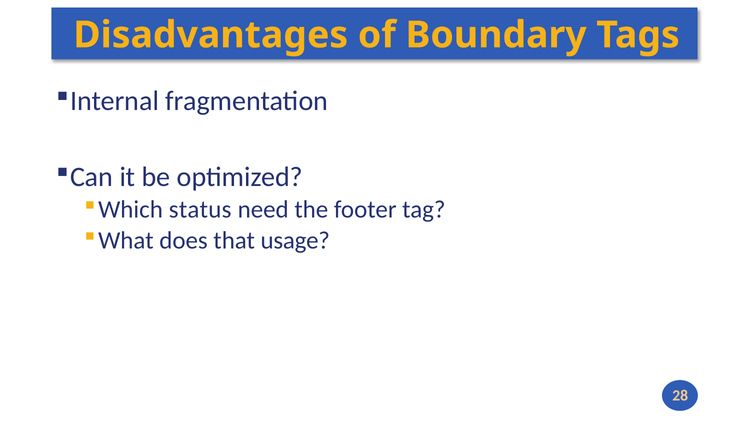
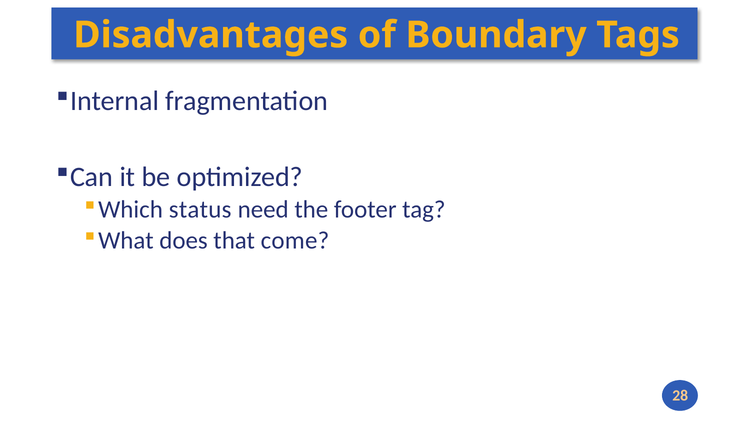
usage: usage -> come (295, 241)
